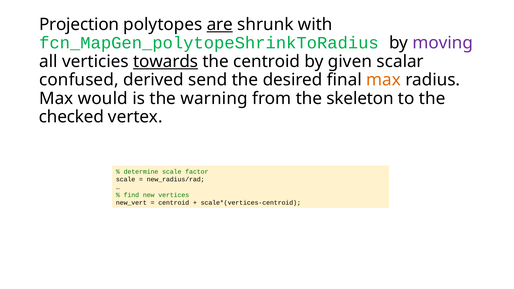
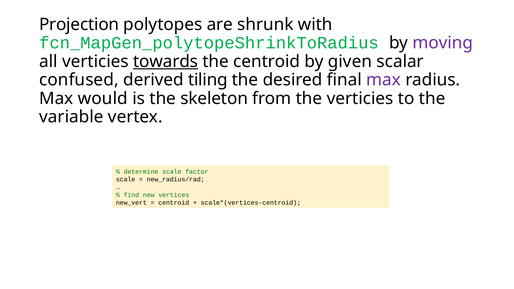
are underline: present -> none (220, 24)
send: send -> tiling (208, 80)
max colour: orange -> purple (384, 80)
warning: warning -> skeleton (214, 98)
the skeleton: skeleton -> verticies (360, 98)
checked: checked -> variable (71, 117)
